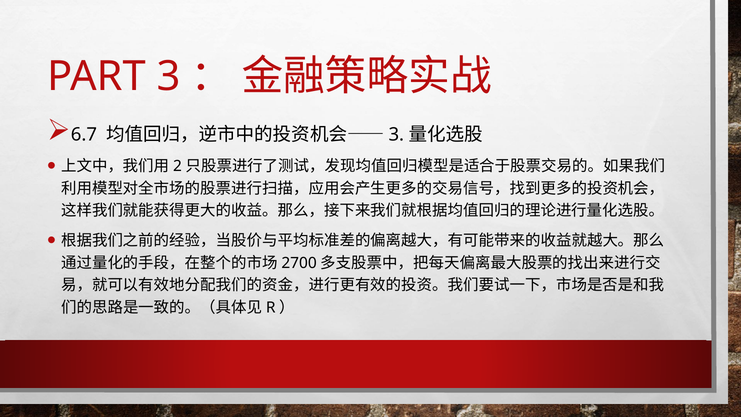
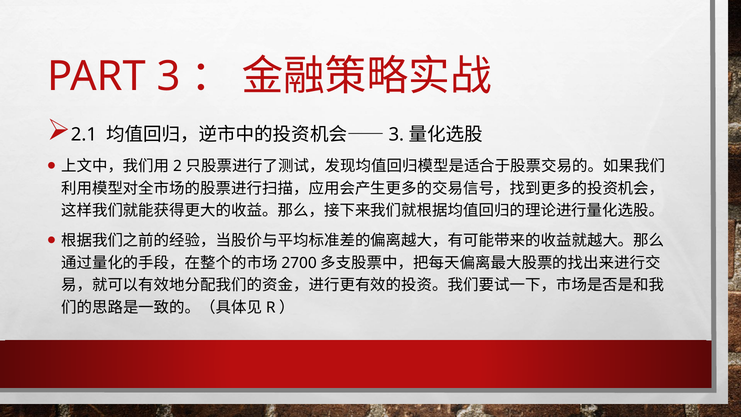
6.7: 6.7 -> 2.1 (84, 134)
